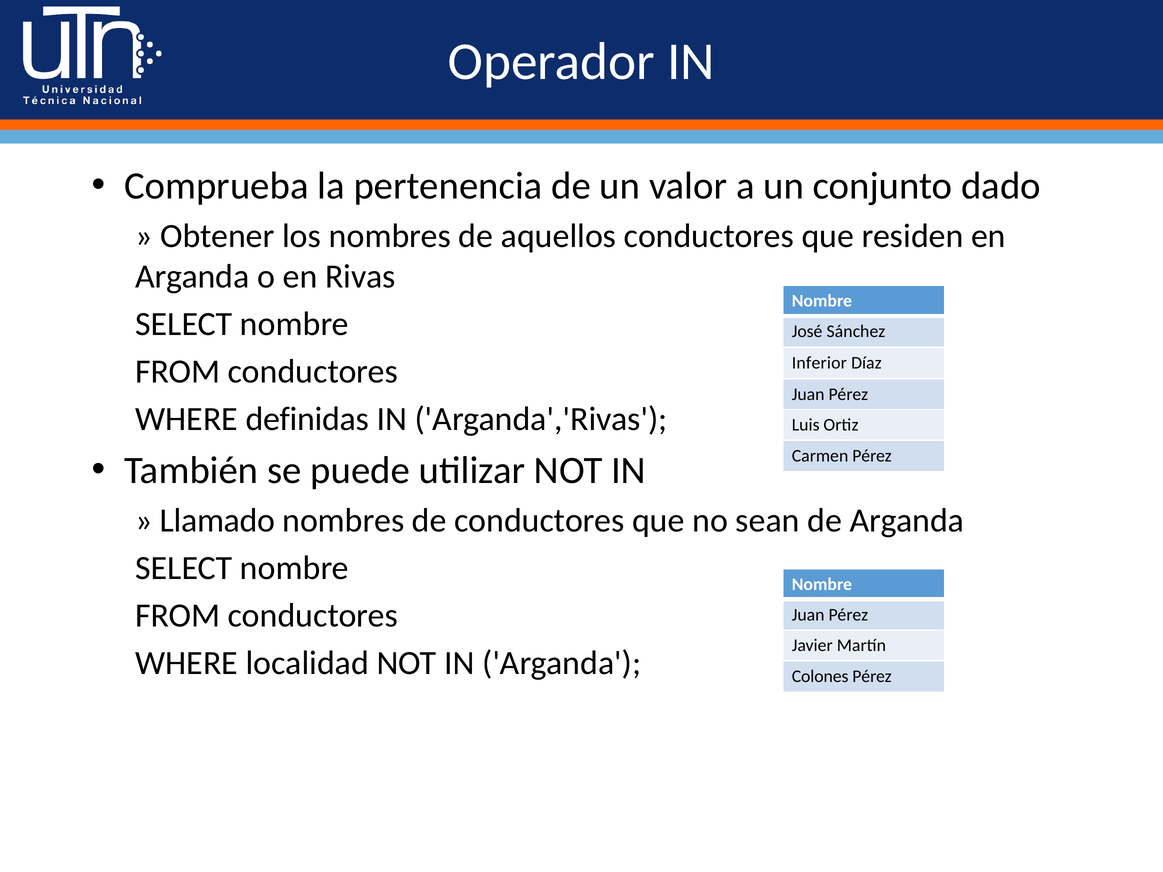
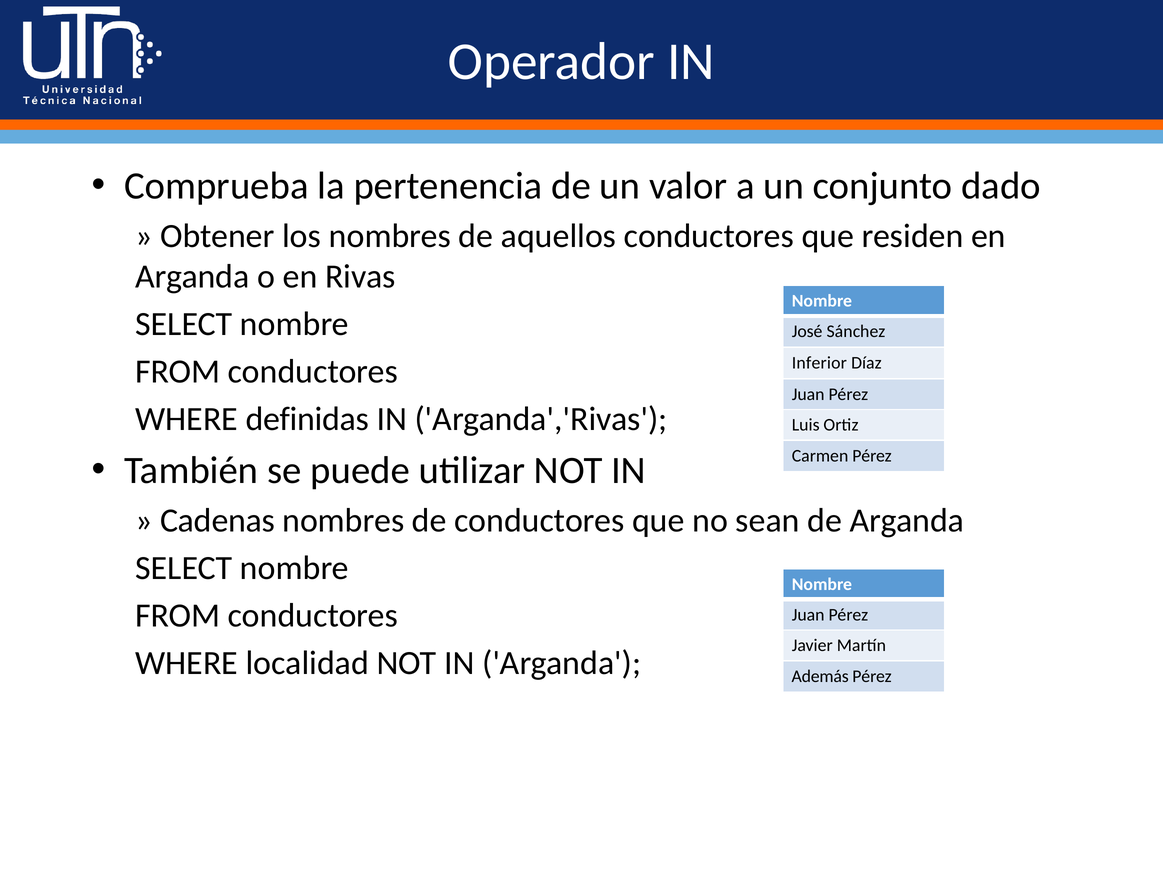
Llamado: Llamado -> Cadenas (218, 521)
Colones: Colones -> Además (820, 676)
